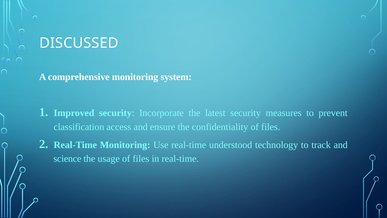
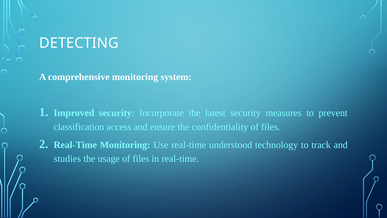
DISCUSSED: DISCUSSED -> DETECTING (79, 43)
science: science -> studies (67, 159)
